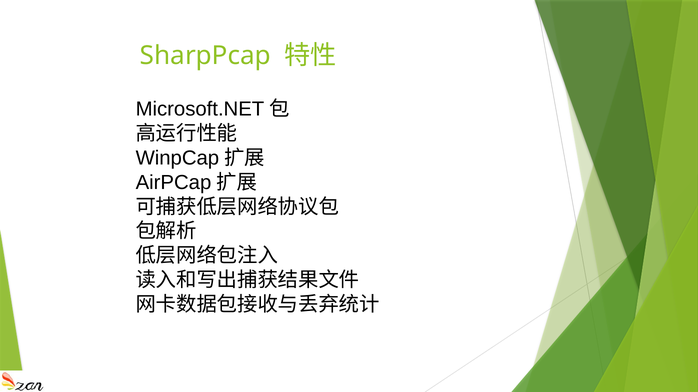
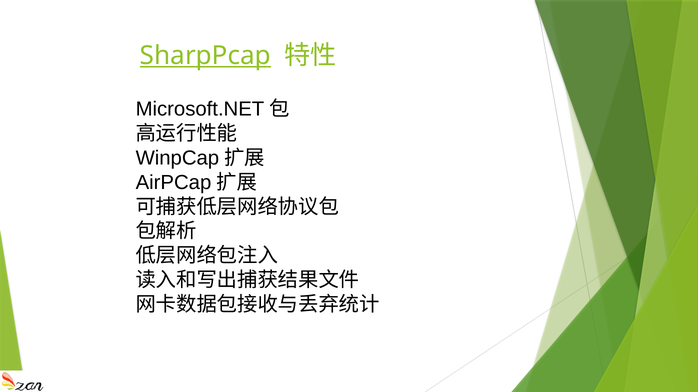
SharpPcap underline: none -> present (205, 56)
